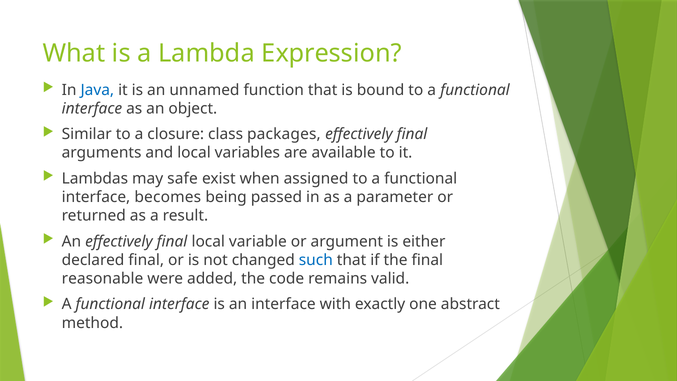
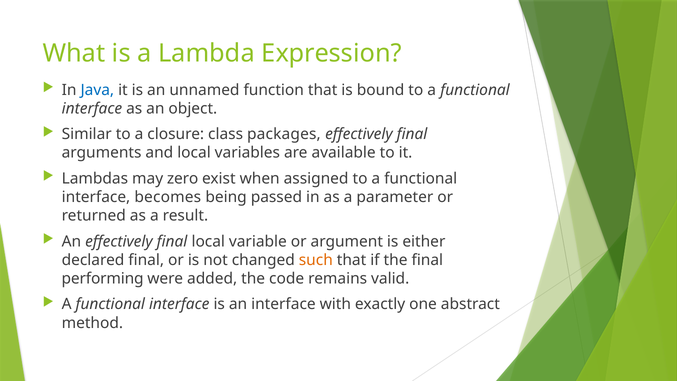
safe: safe -> zero (183, 178)
such colour: blue -> orange (316, 260)
reasonable: reasonable -> performing (103, 279)
